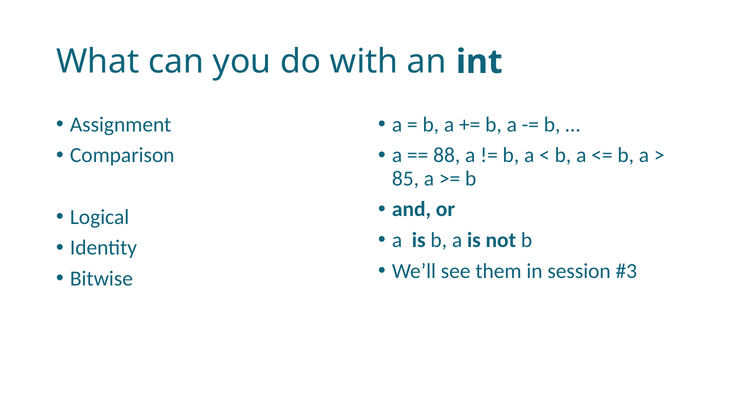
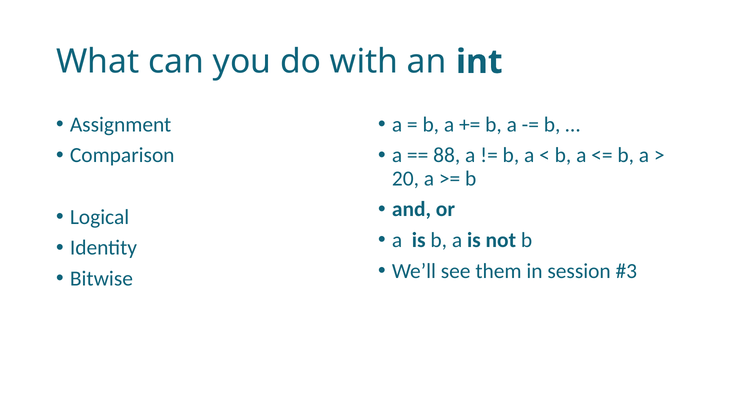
85: 85 -> 20 (405, 178)
